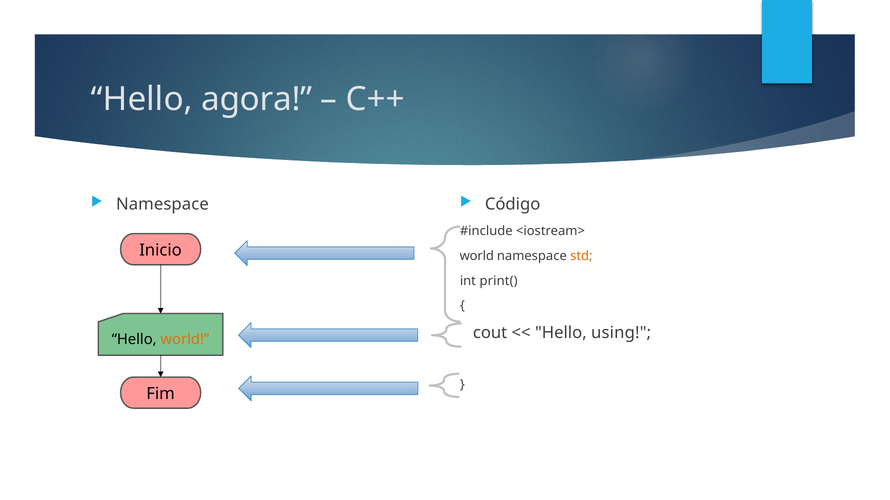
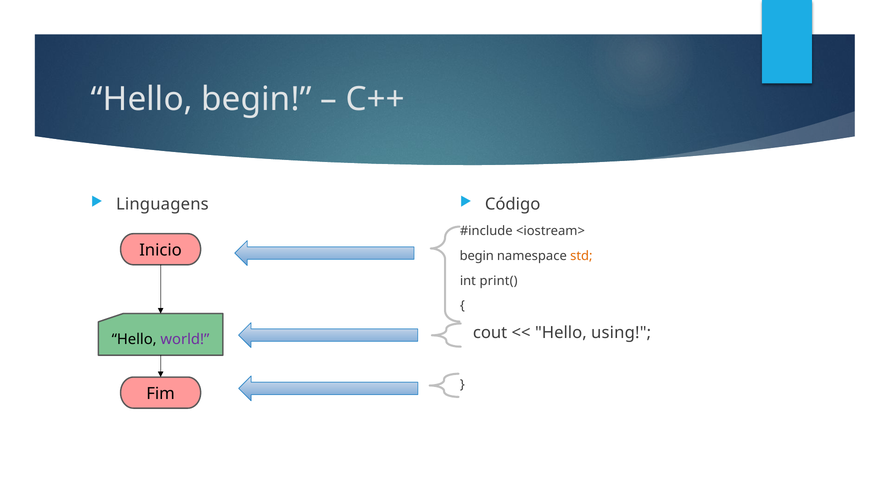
Hello agora: agora -> begin (257, 99)
Namespace: Namespace -> Linguagens (162, 205)
world: world -> begin (477, 256)
world colour: orange -> purple (185, 340)
